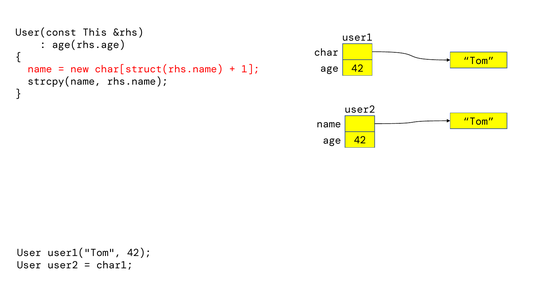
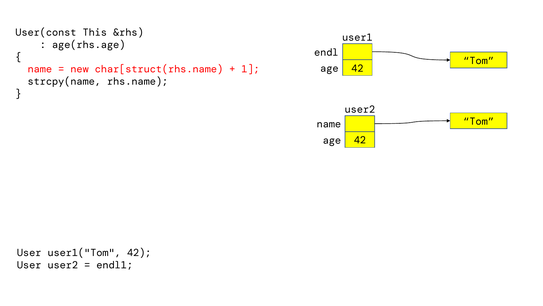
char: char -> endl (326, 52)
char1: char1 -> endl1 (115, 265)
